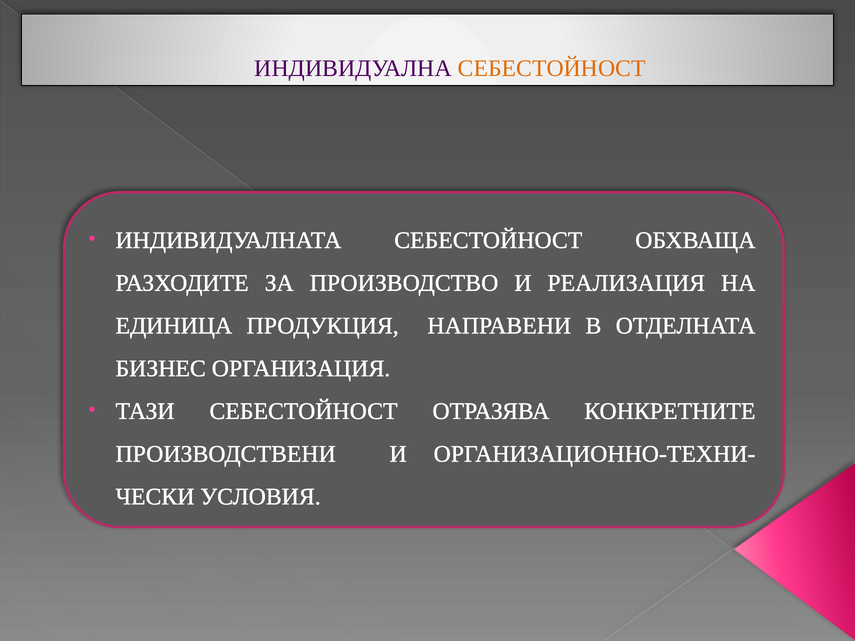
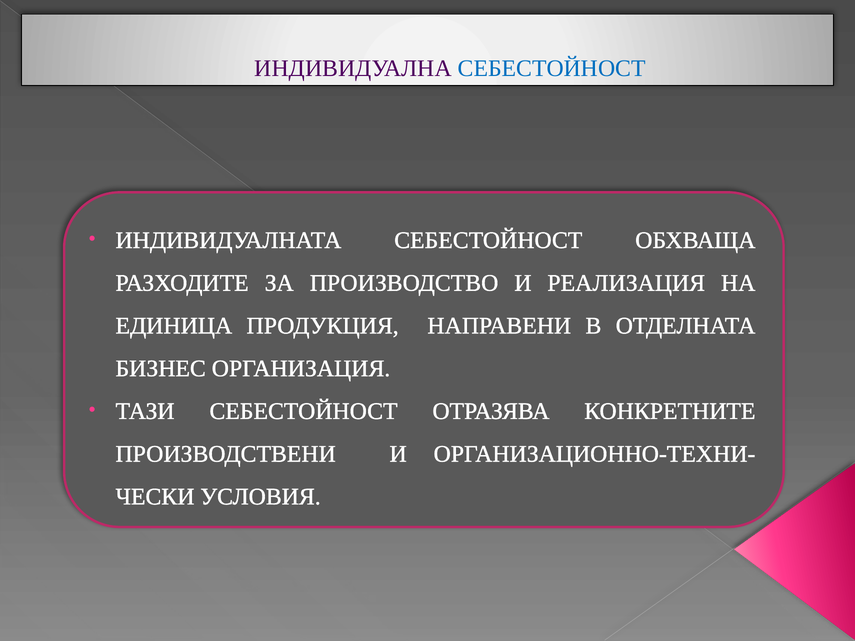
СЕБЕСТОЙНОСТ colour: orange -> blue (552, 69)
